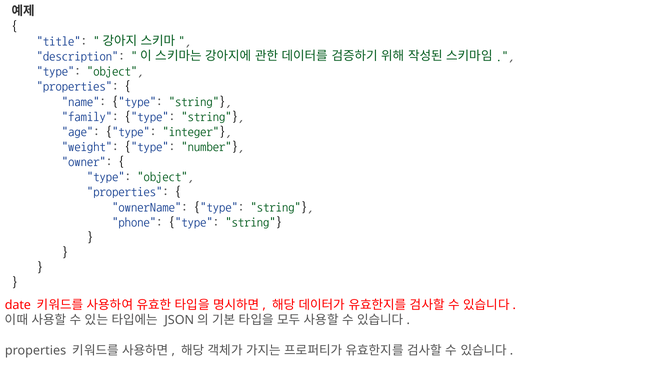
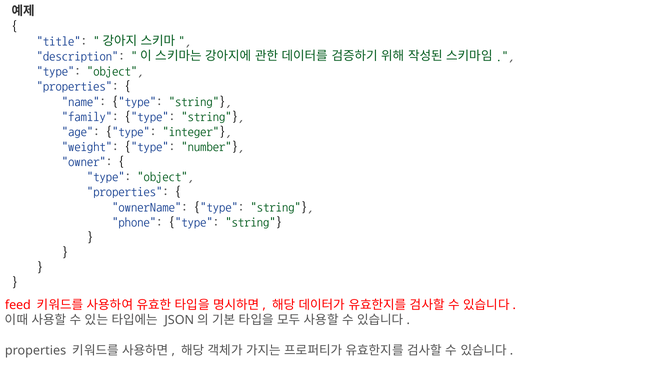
date: date -> feed (18, 306)
